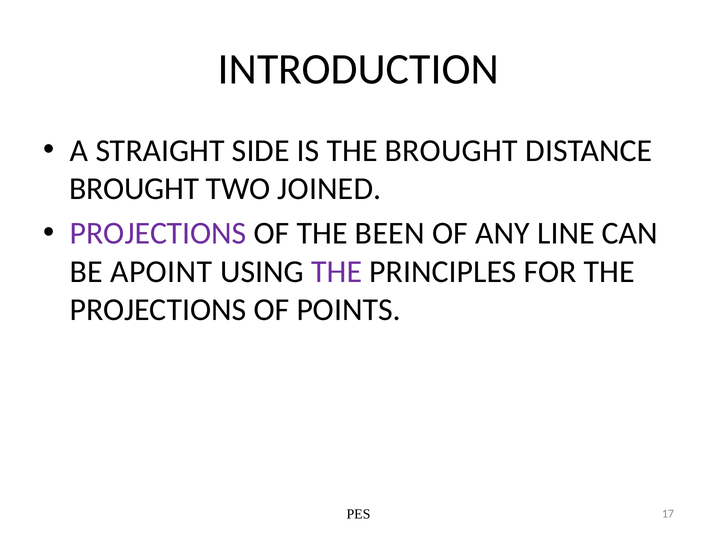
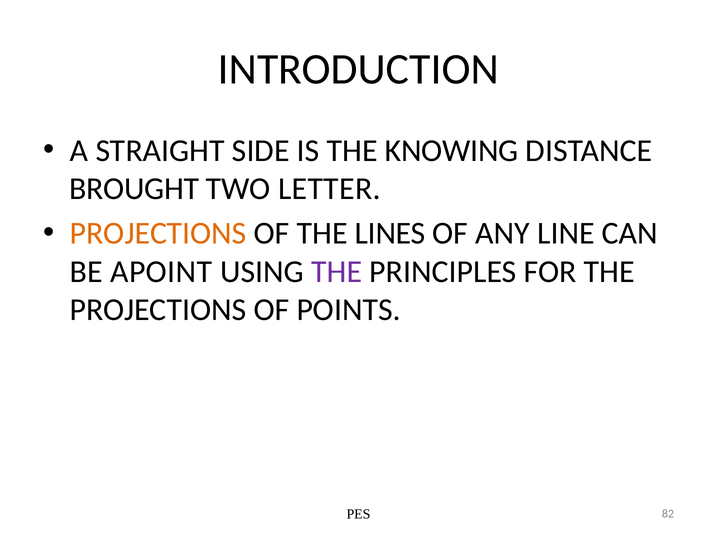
THE BROUGHT: BROUGHT -> KNOWING (452, 150)
JOINED: JOINED -> LETTER (329, 189)
PROJECTIONS colour: purple -> orange (158, 233)
BEEN: BEEN -> LINES (390, 233)
17: 17 -> 82 (668, 513)
